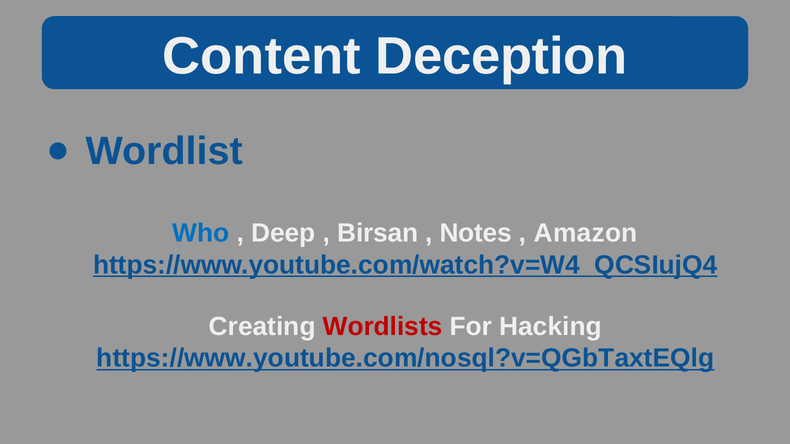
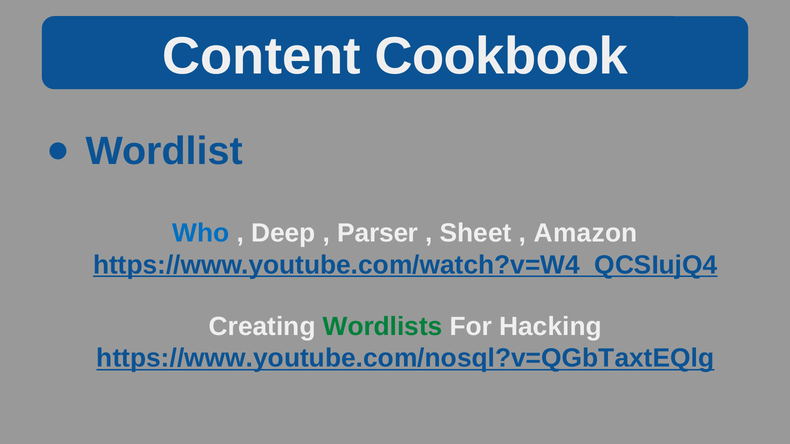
Deception: Deception -> Cookbook (502, 56)
Birsan: Birsan -> Parser (378, 233)
Notes: Notes -> Sheet (476, 233)
Wordlists colour: red -> green (383, 327)
